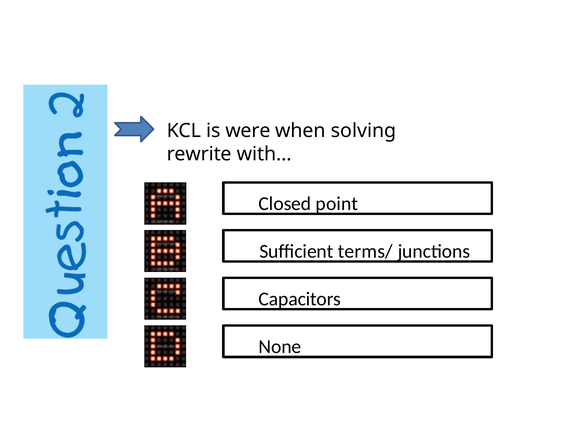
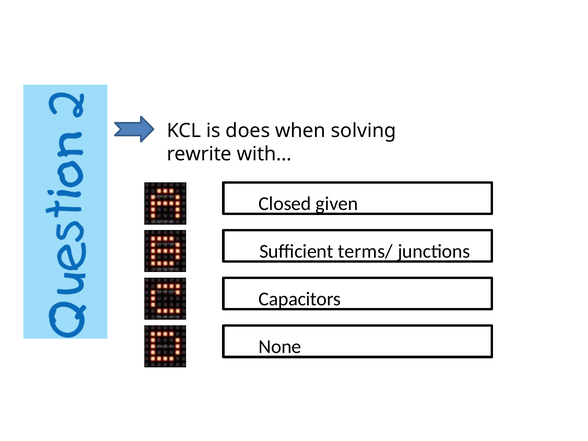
were: were -> does (248, 131)
point: point -> given (337, 204)
